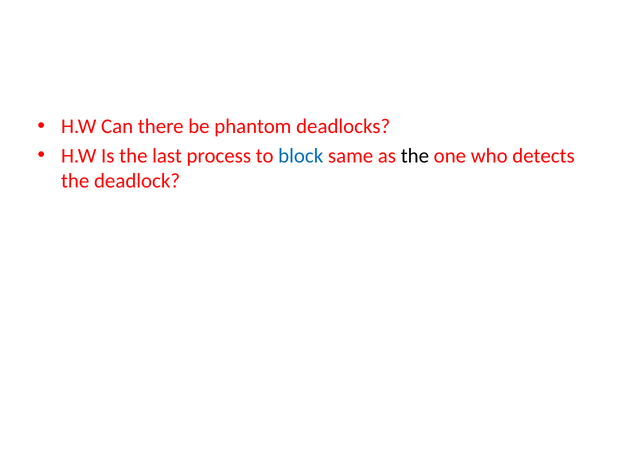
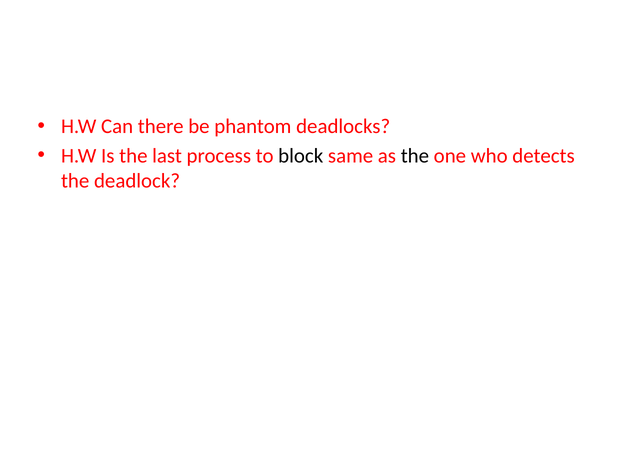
block colour: blue -> black (301, 156)
